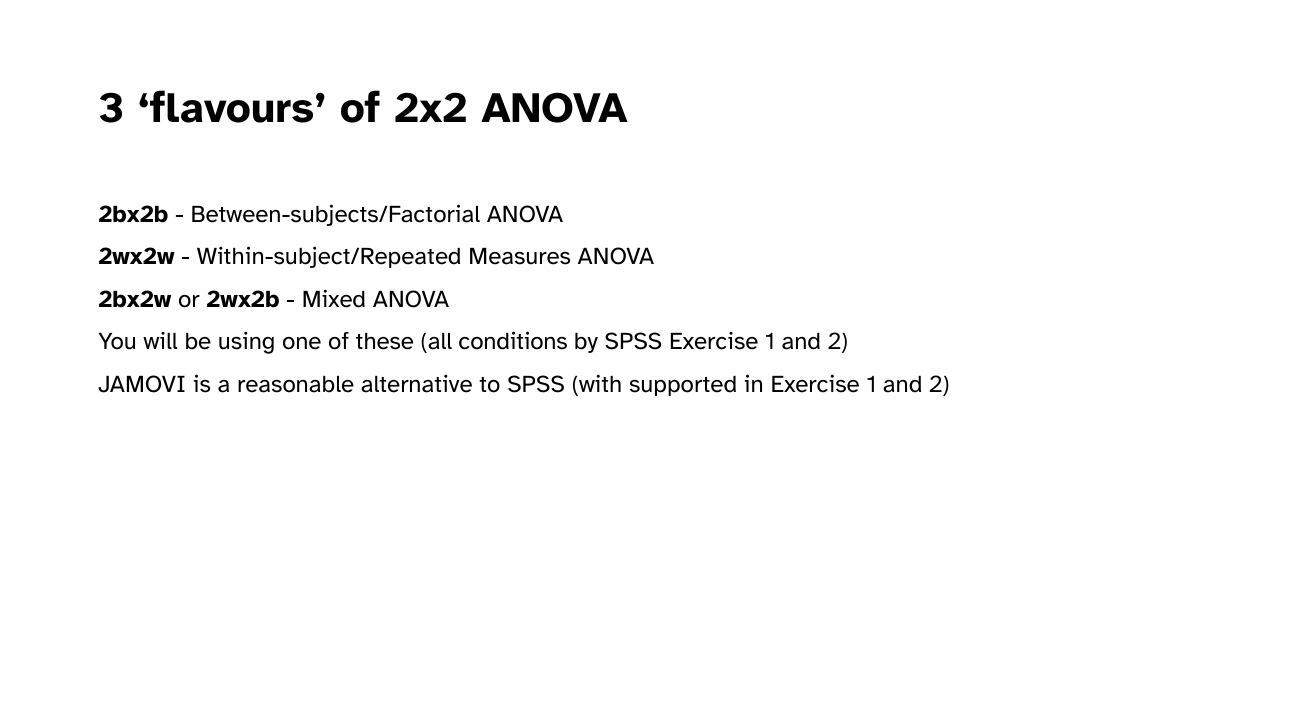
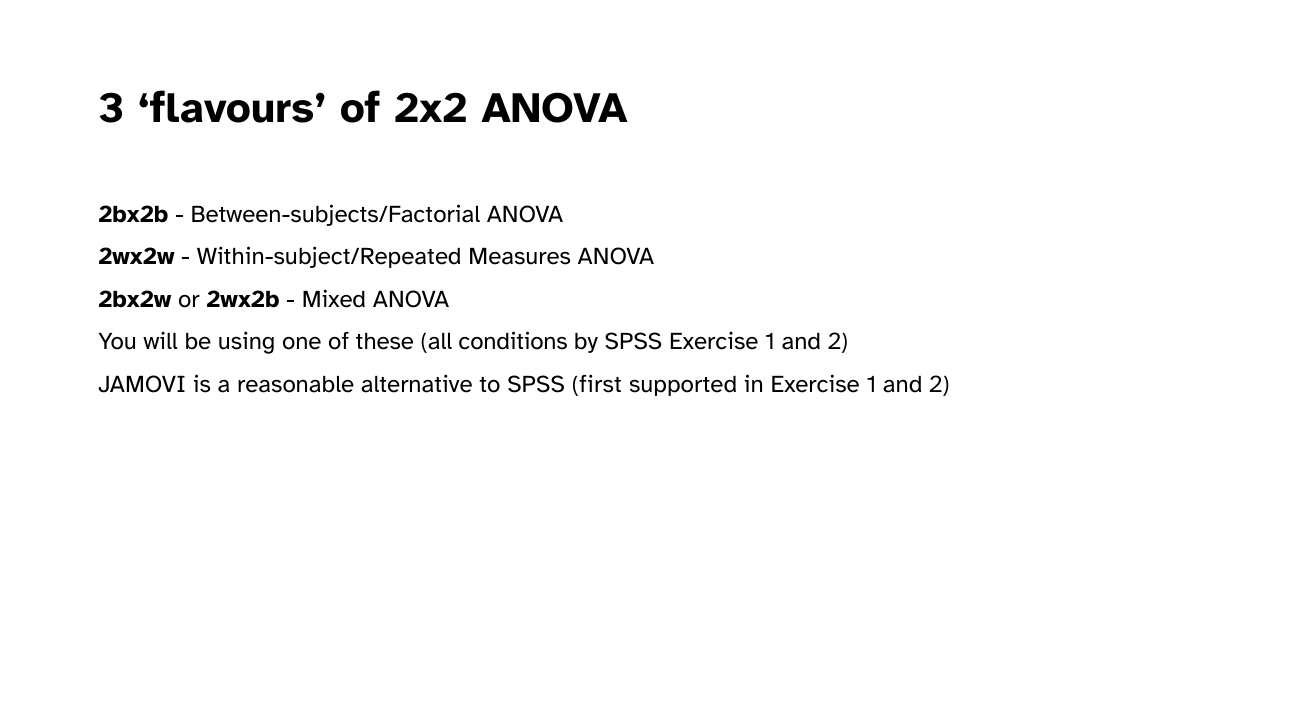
with: with -> first (597, 384)
